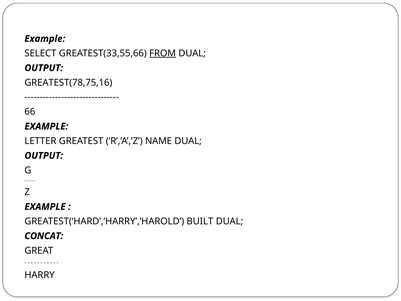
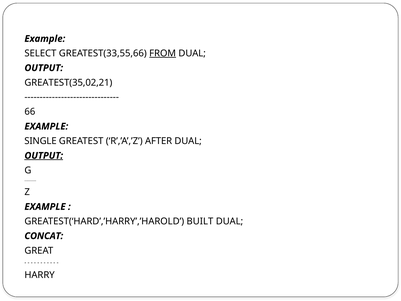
GREATEST(78,75,16: GREATEST(78,75,16 -> GREATEST(35,02,21 (68, 83)
LETTER: LETTER -> SINGLE (40, 141)
NAME: NAME -> AFTER (159, 141)
OUTPUT underline: none -> present (44, 156)
